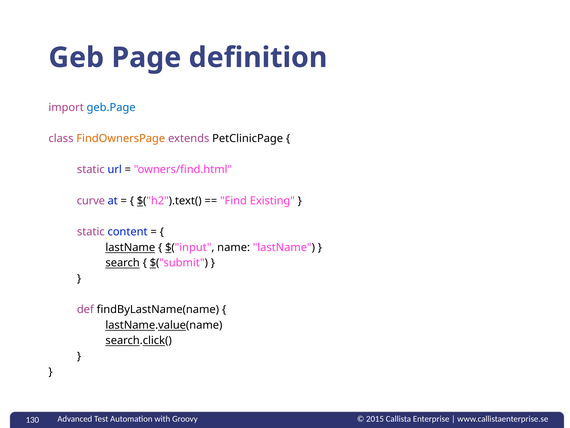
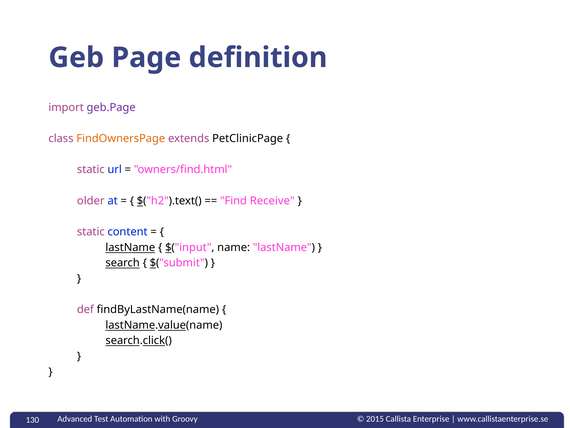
geb.Page colour: blue -> purple (111, 107)
curve: curve -> older (91, 200)
Existing: Existing -> Receive (272, 200)
